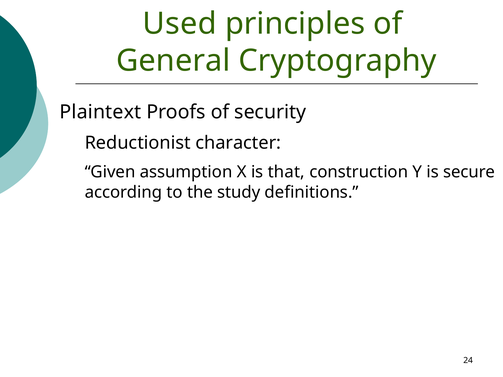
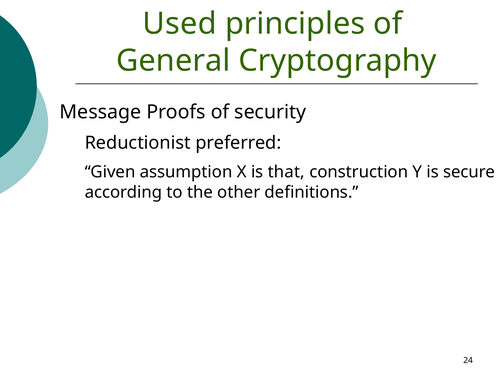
Plaintext: Plaintext -> Message (100, 112)
character: character -> preferred (238, 143)
study: study -> other (239, 192)
